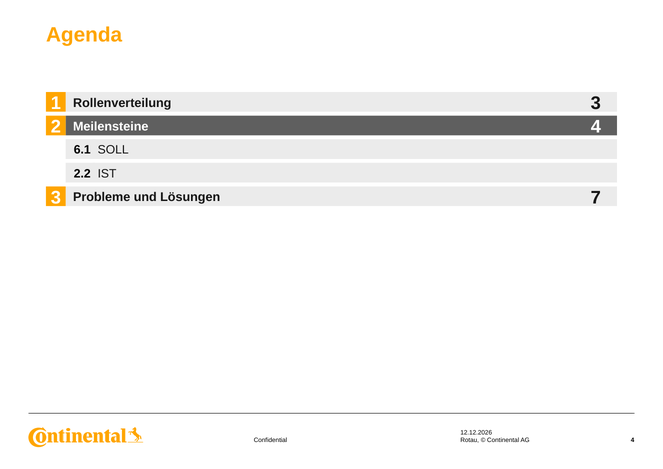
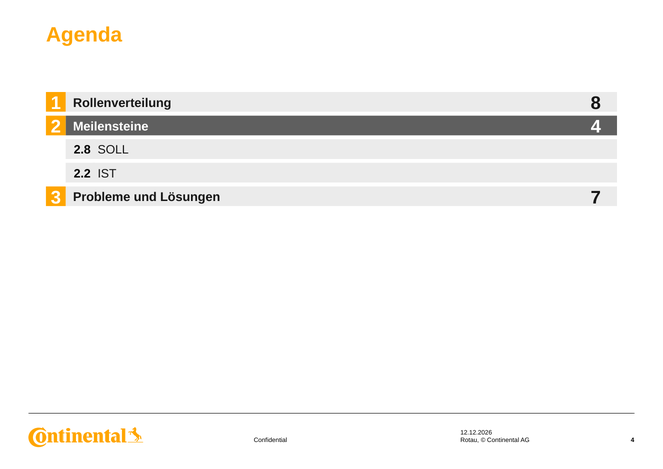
1 3: 3 -> 8 (596, 103)
6.1: 6.1 -> 2.8 (82, 150)
